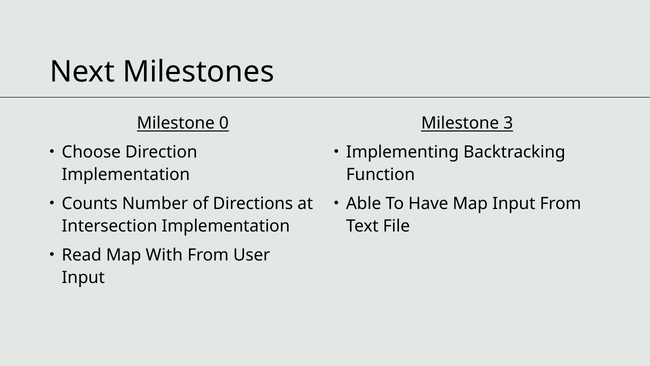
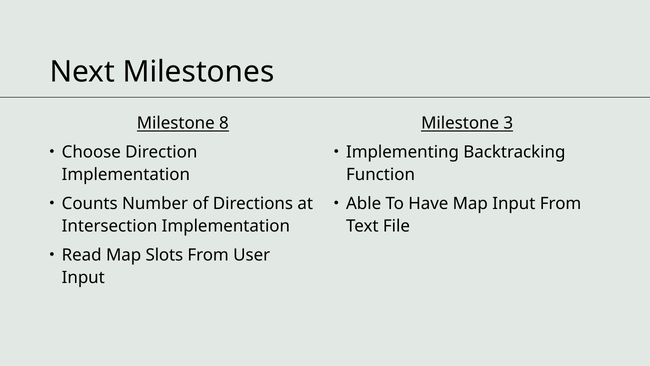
0: 0 -> 8 (224, 123)
With: With -> Slots (164, 255)
